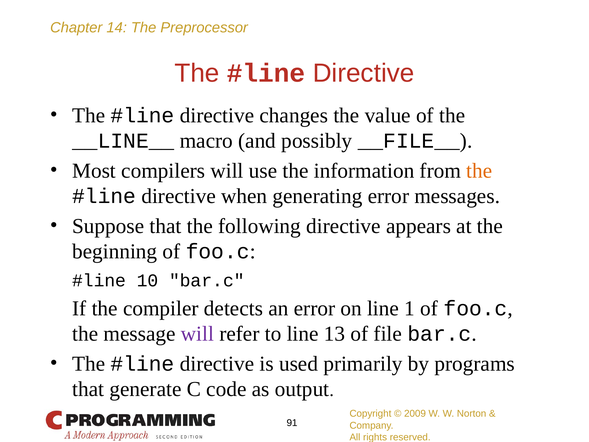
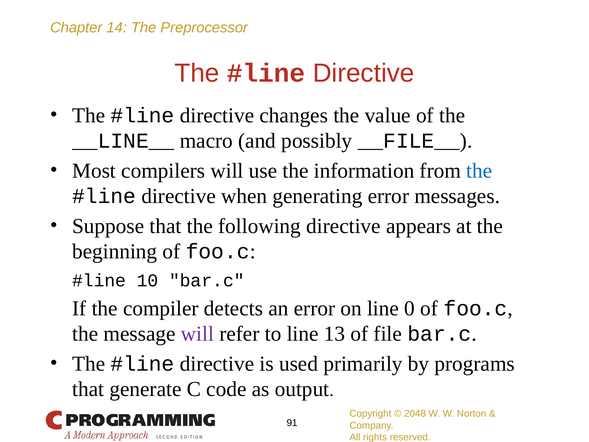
the colour: orange -> blue (479, 171)
1: 1 -> 0 (410, 308)
2009: 2009 -> 2048 (415, 413)
